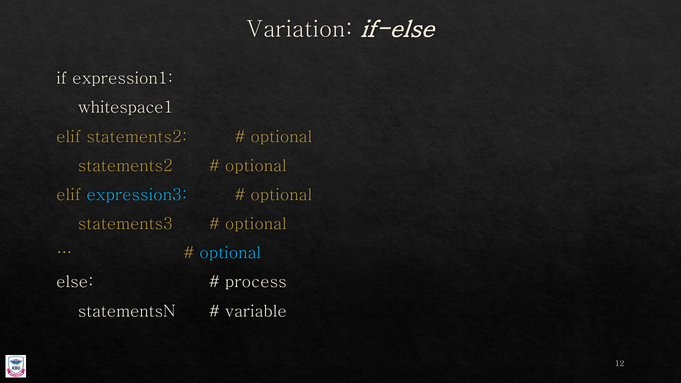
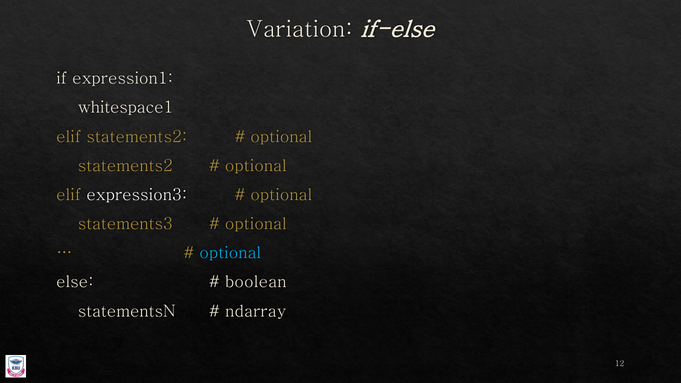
expression3 colour: light blue -> white (137, 195)
process: process -> boolean (256, 282)
variable: variable -> ndarray (256, 311)
